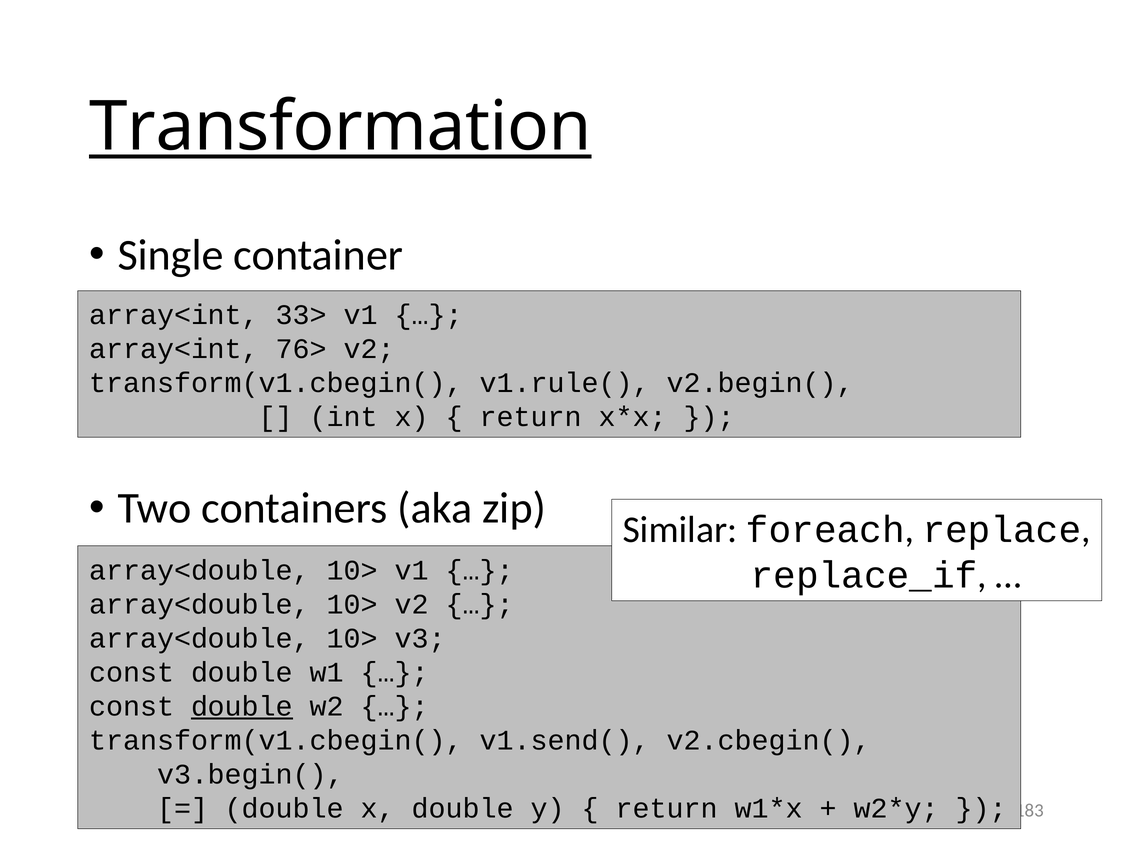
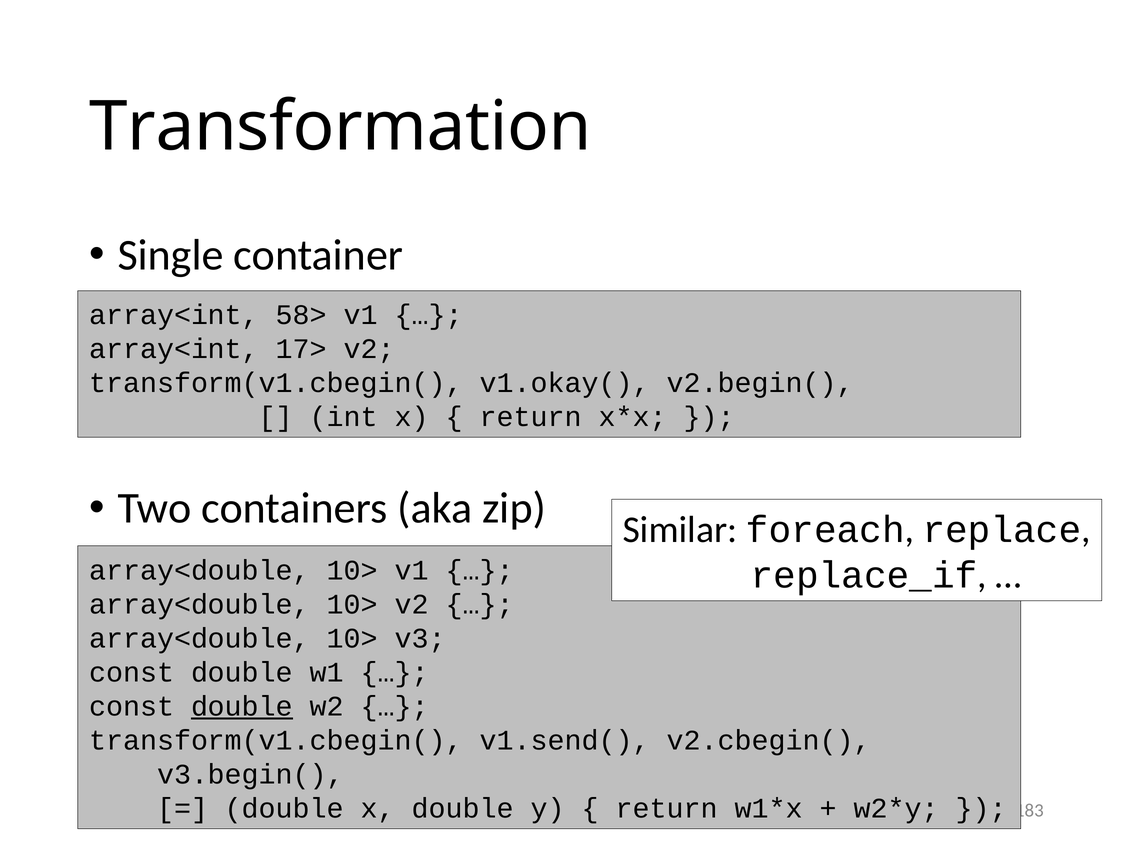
Transformation underline: present -> none (340, 127)
33>: 33> -> 58> (301, 315)
76>: 76> -> 17> (301, 349)
v1.rule(: v1.rule( -> v1.okay( (565, 383)
